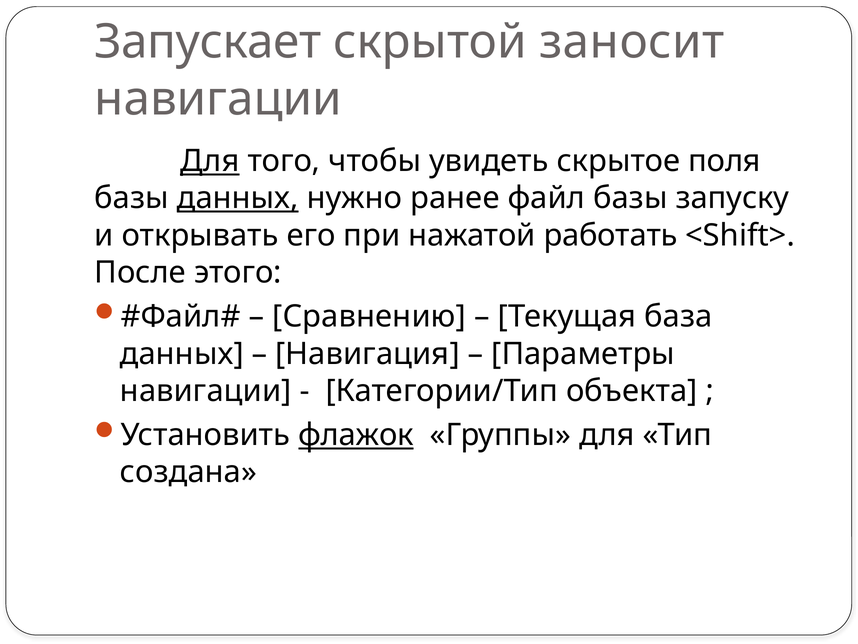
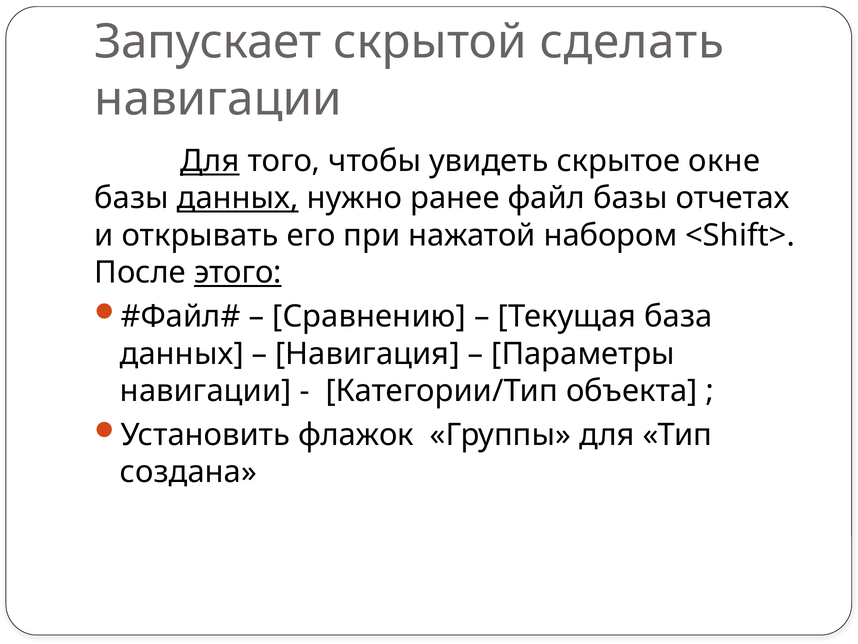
заносит: заносит -> сделать (632, 42)
поля: поля -> окне (724, 161)
запуску: запуску -> отчетах (733, 198)
работать: работать -> набором (611, 235)
этого underline: none -> present (238, 272)
флажок underline: present -> none (356, 435)
